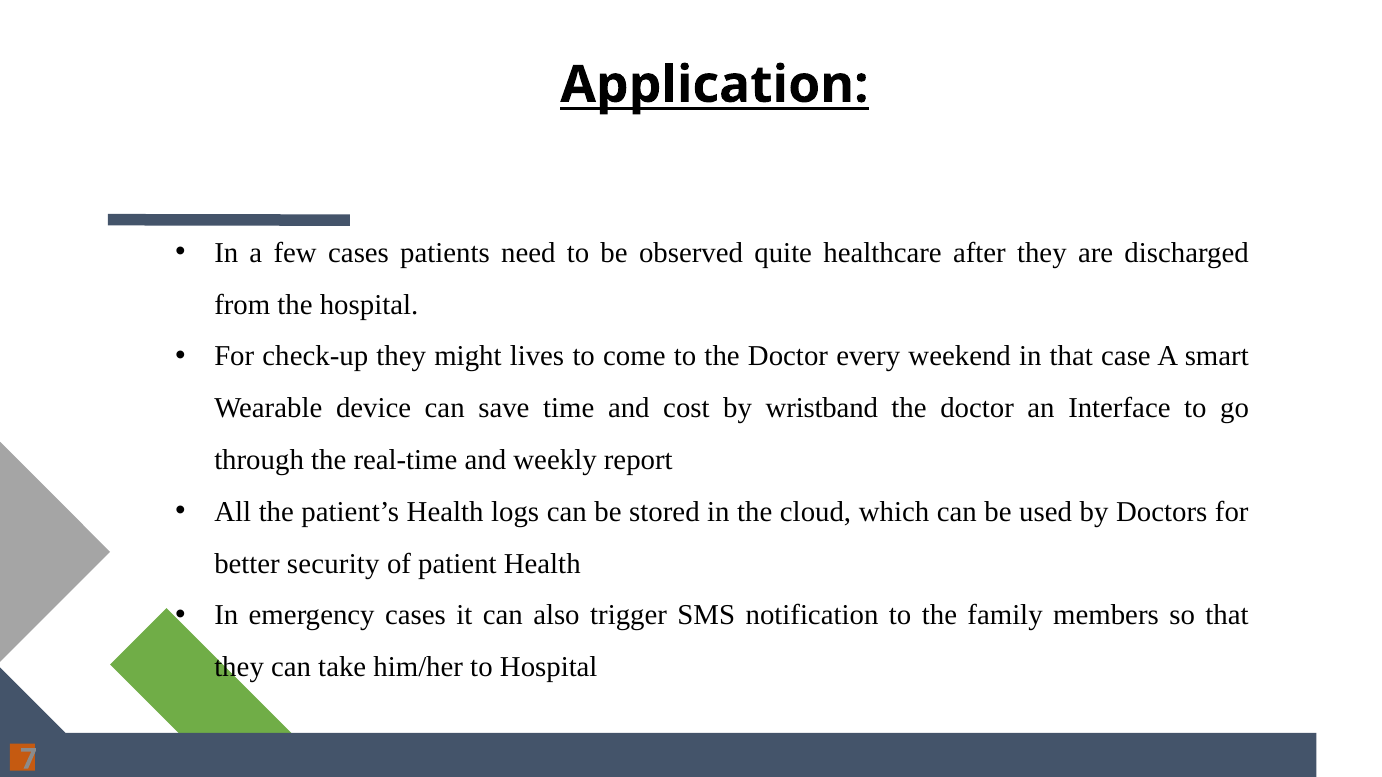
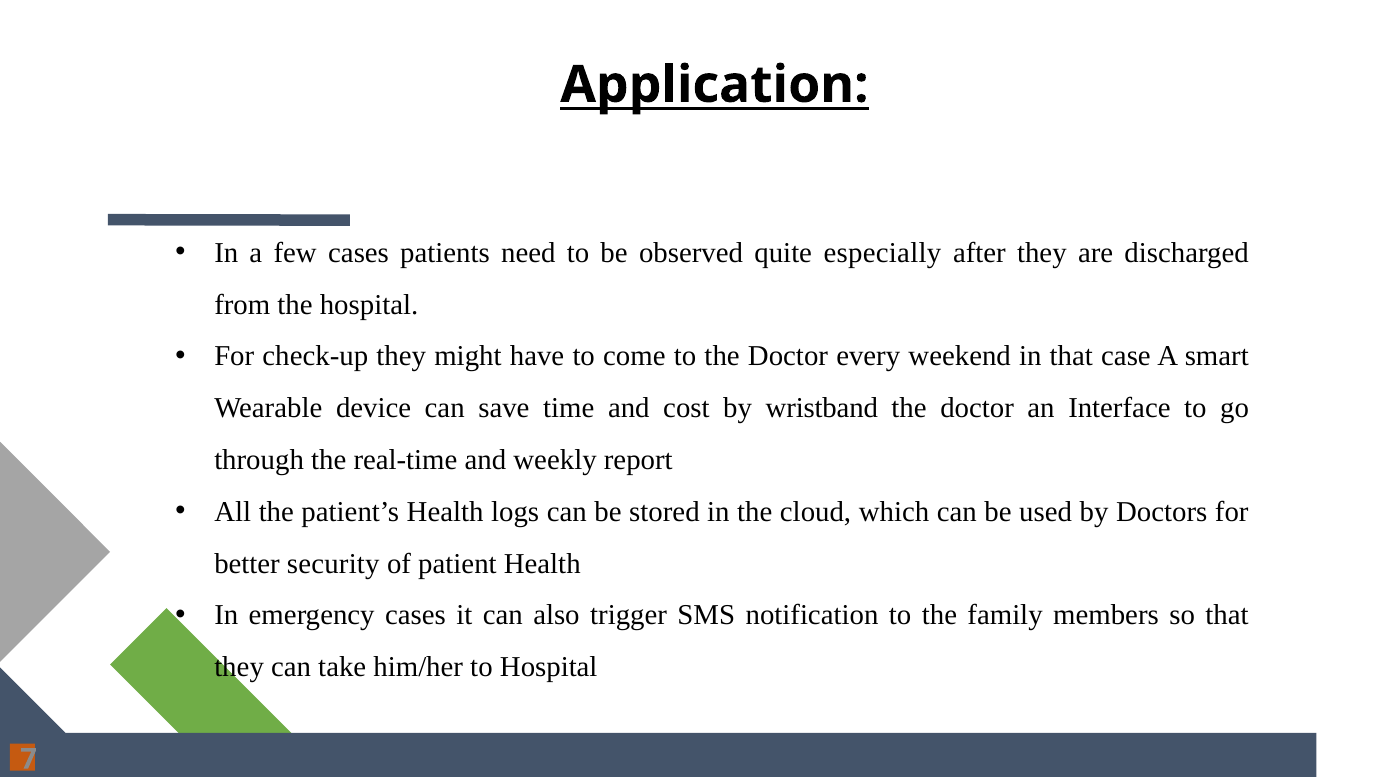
healthcare: healthcare -> especially (882, 253)
lives: lives -> have (537, 356)
